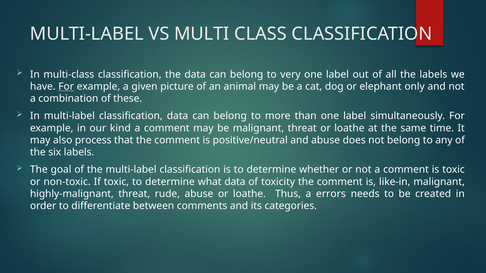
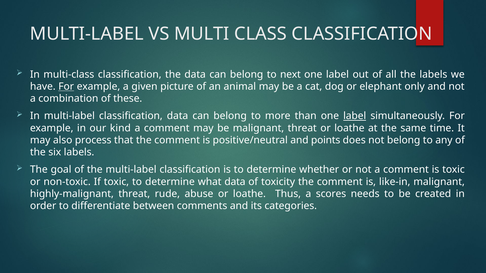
very: very -> next (290, 74)
label underline: none -> present (355, 116)
and abuse: abuse -> points (326, 140)
errors: errors -> scores (331, 194)
